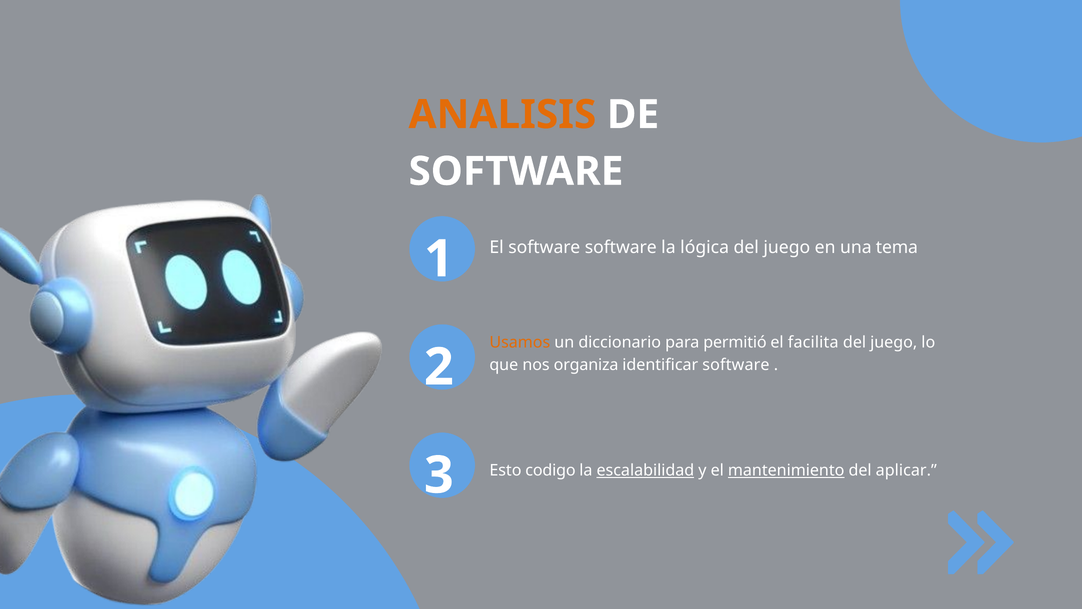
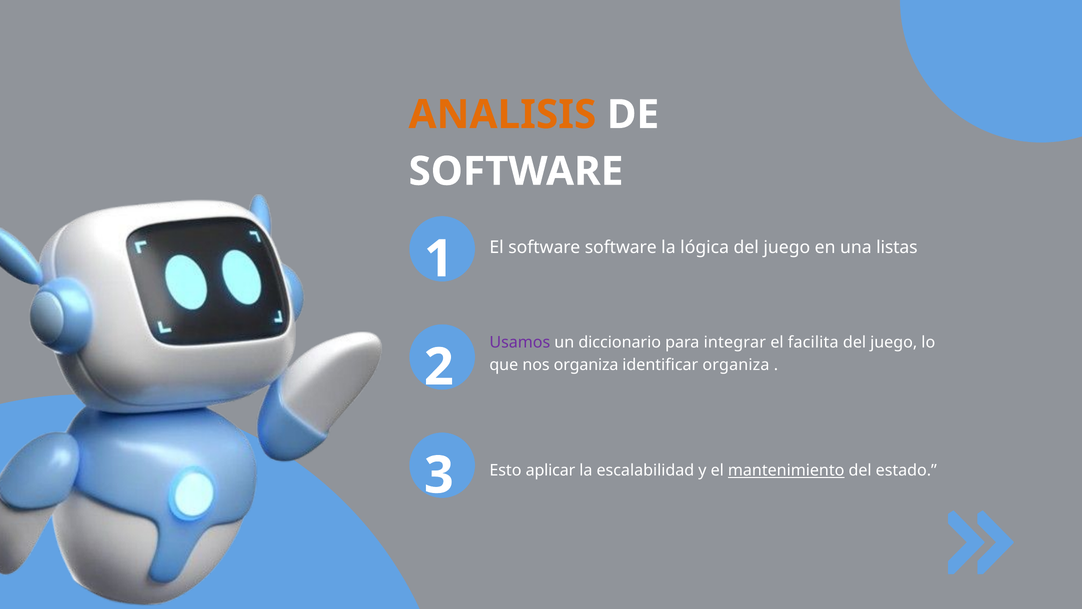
tema: tema -> listas (897, 247)
Usamos colour: orange -> purple (520, 342)
permitió: permitió -> integrar (735, 342)
identificar software: software -> organiza (736, 365)
codigo: codigo -> aplicar (550, 470)
escalabilidad underline: present -> none (645, 470)
aplicar: aplicar -> estado (906, 470)
